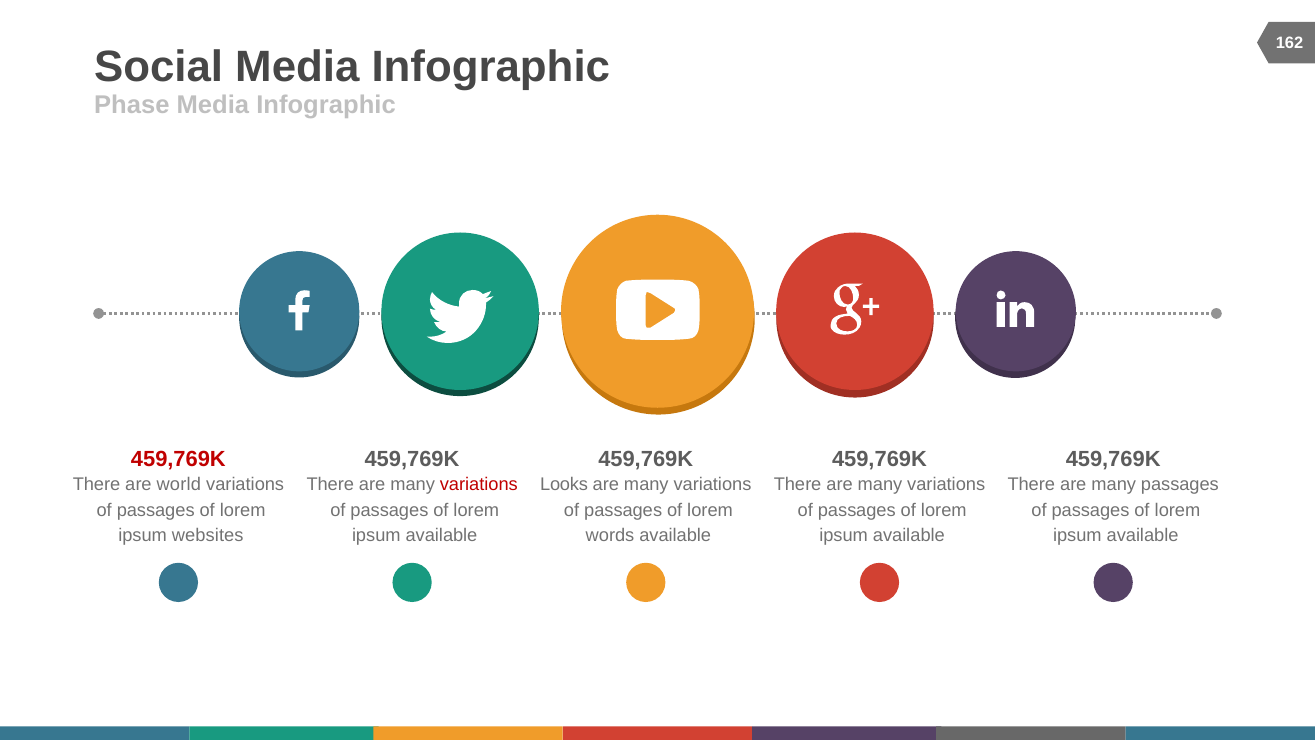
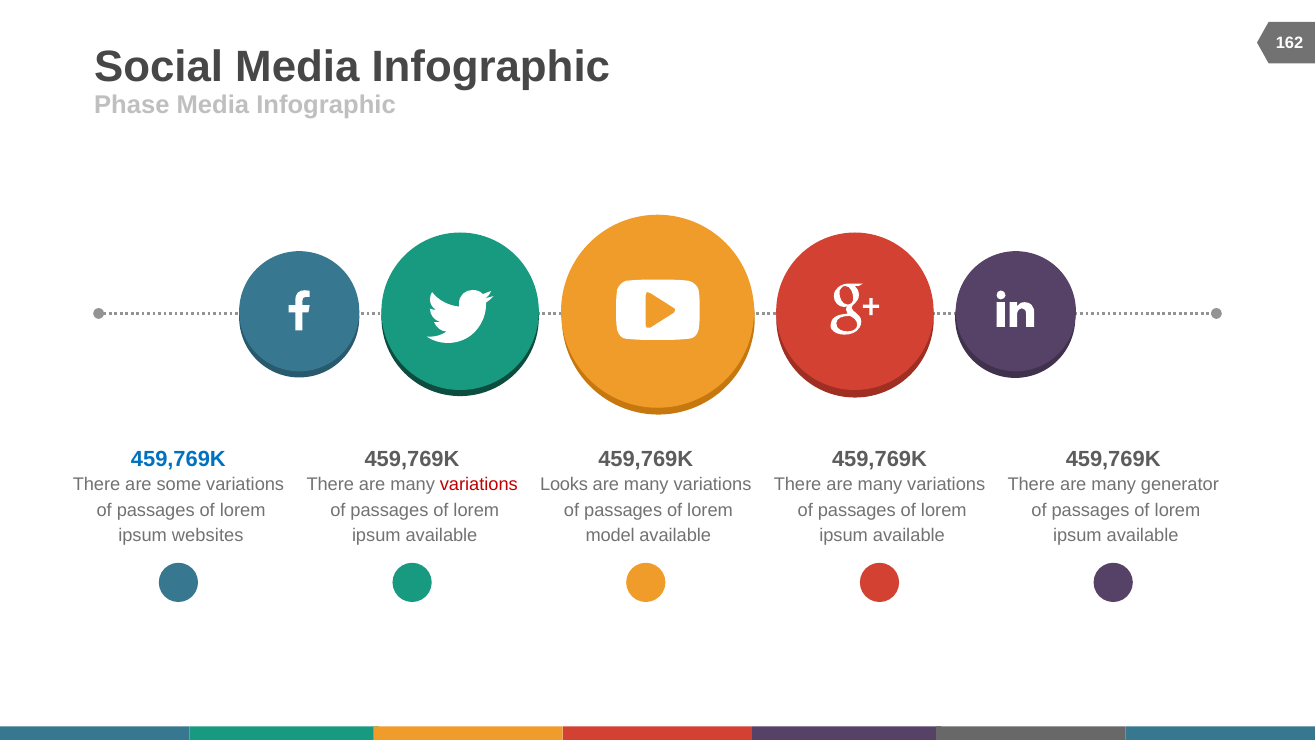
459,769K colour: red -> blue (178, 459)
world: world -> some (179, 484)
many passages: passages -> generator (1180, 484)
words: words -> model (610, 536)
